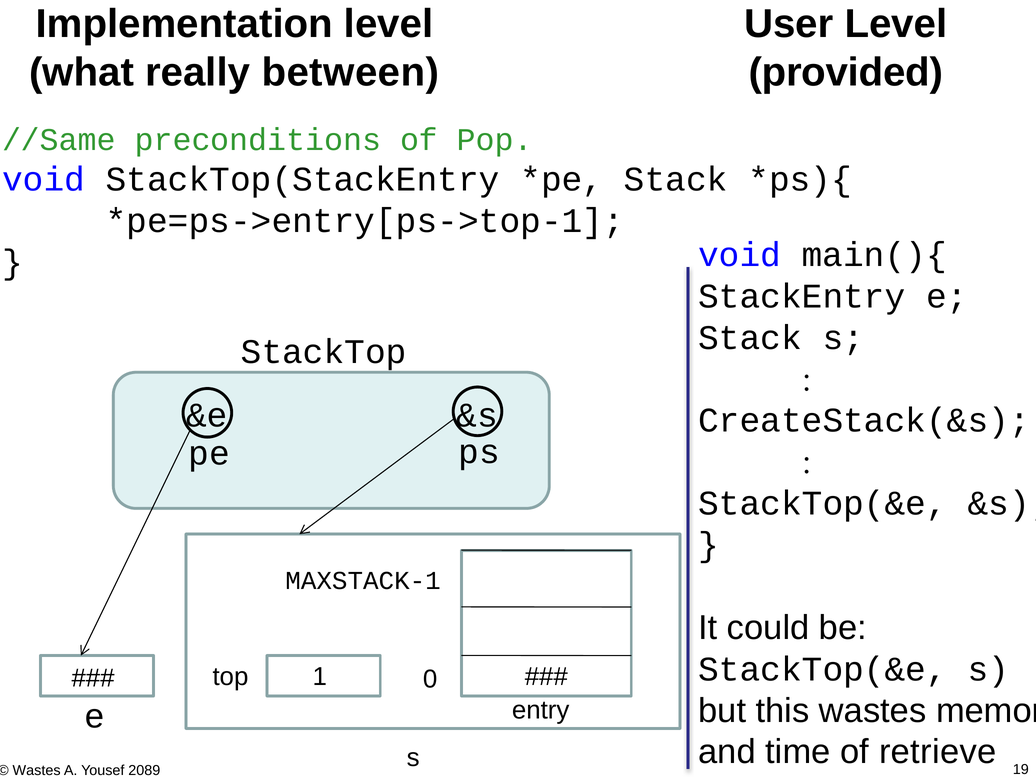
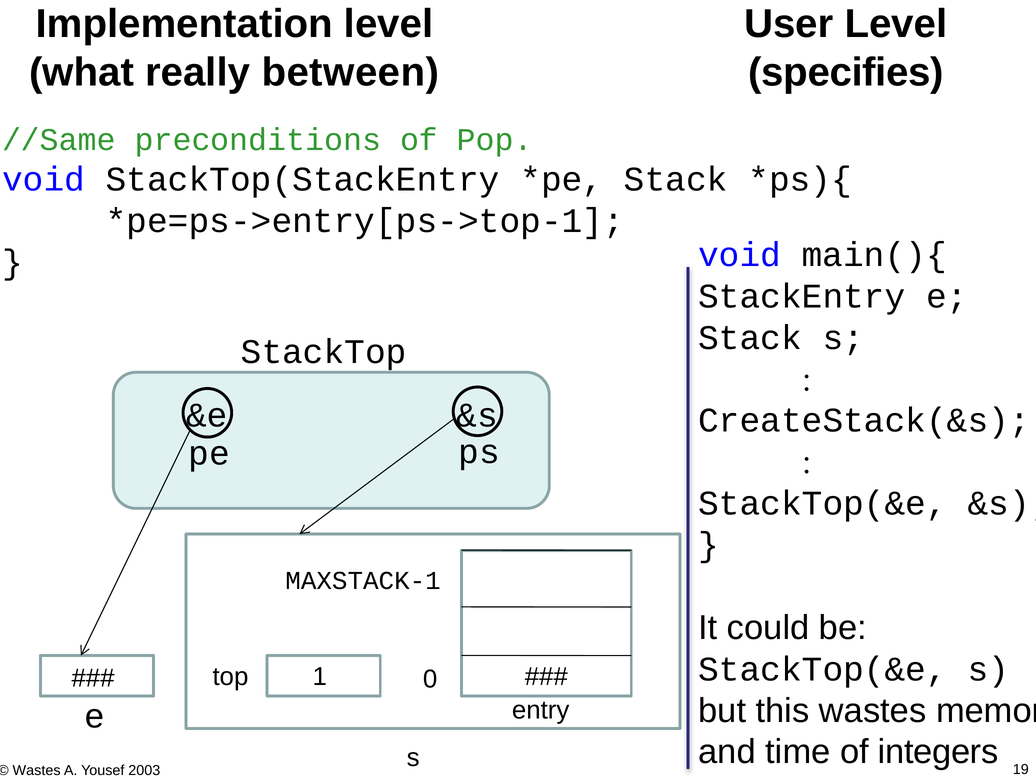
provided: provided -> specifies (846, 72)
retrieve: retrieve -> integers (938, 752)
2089: 2089 -> 2003 (144, 770)
